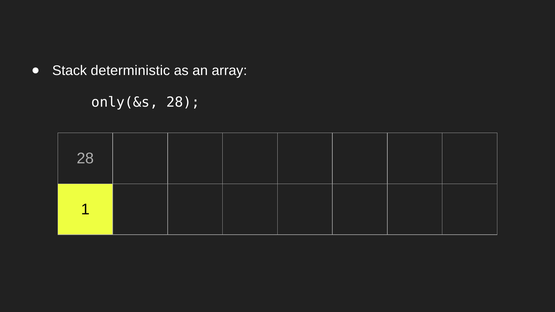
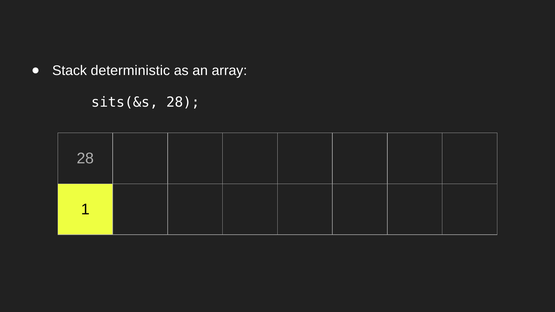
only(&s: only(&s -> sits(&s (125, 102)
